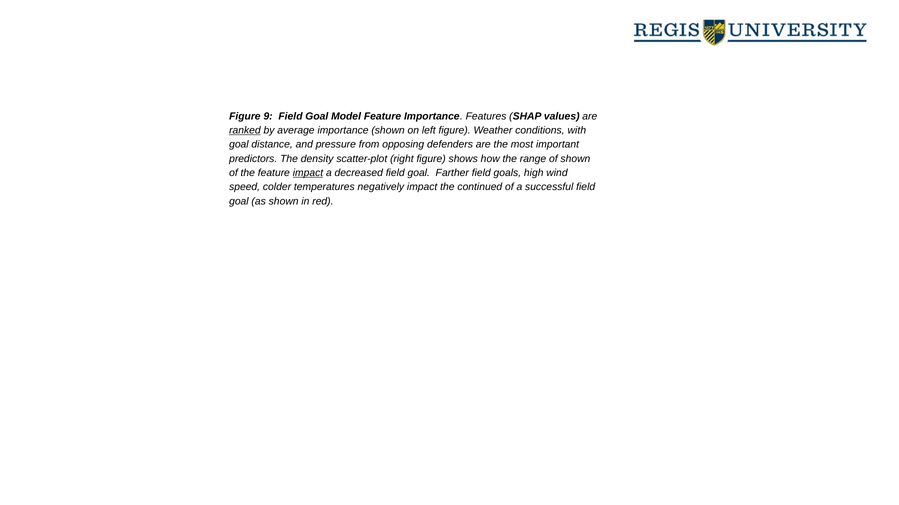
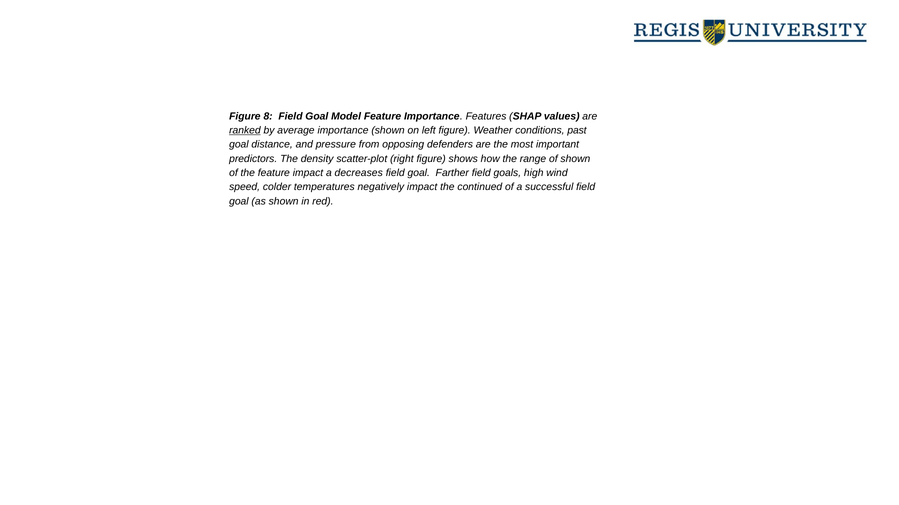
9: 9 -> 8 (268, 116)
with: with -> past (577, 131)
impact underline: present -> none (308, 173)
decreased: decreased -> decreases (359, 173)
